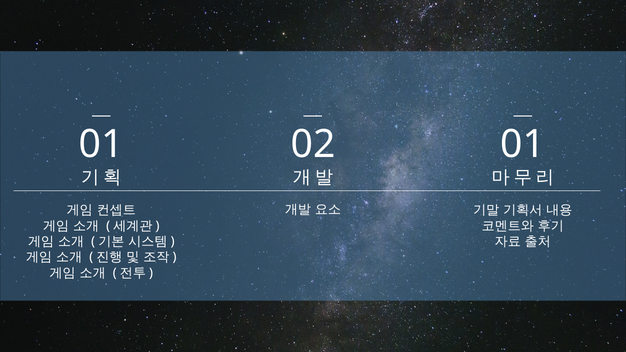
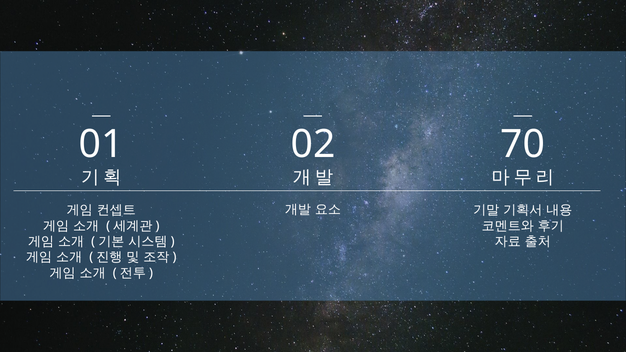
02 01: 01 -> 70 (523, 145)
